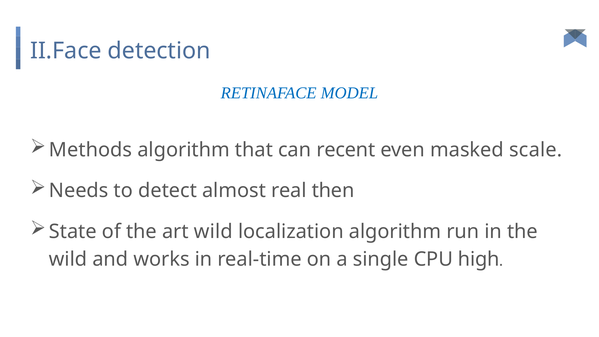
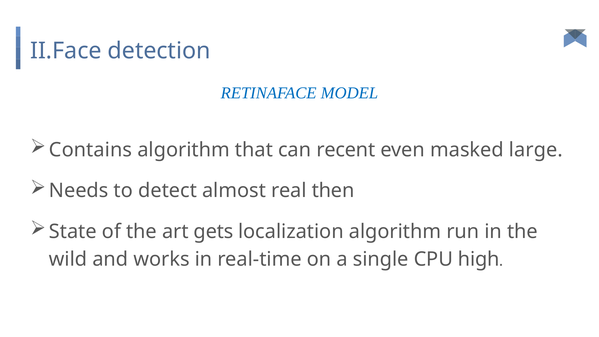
Methods: Methods -> Contains (91, 150)
scale: scale -> large (536, 150)
art wild: wild -> gets (213, 232)
